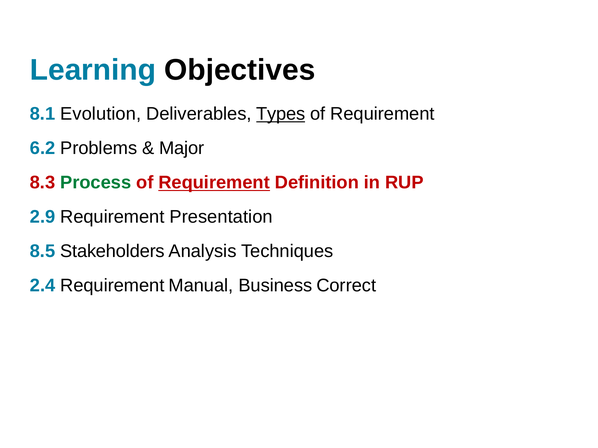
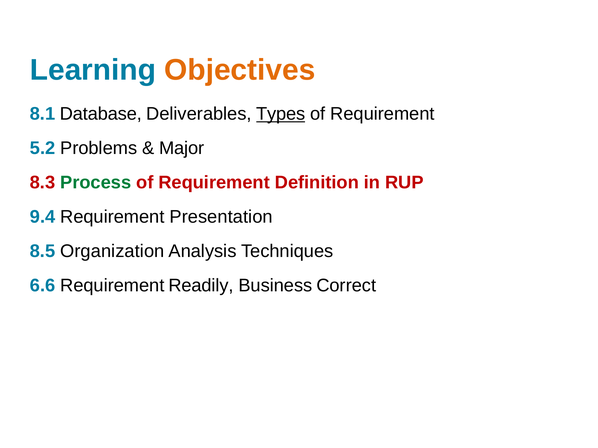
Objectives colour: black -> orange (240, 70)
Evolution: Evolution -> Database (101, 114)
6.2: 6.2 -> 5.2 (43, 148)
Requirement underline: present -> none (214, 183)
2.9: 2.9 -> 9.4 (43, 217)
Stakeholders: Stakeholders -> Organization (112, 251)
2.4: 2.4 -> 6.6 (43, 286)
Manual: Manual -> Readily (201, 286)
